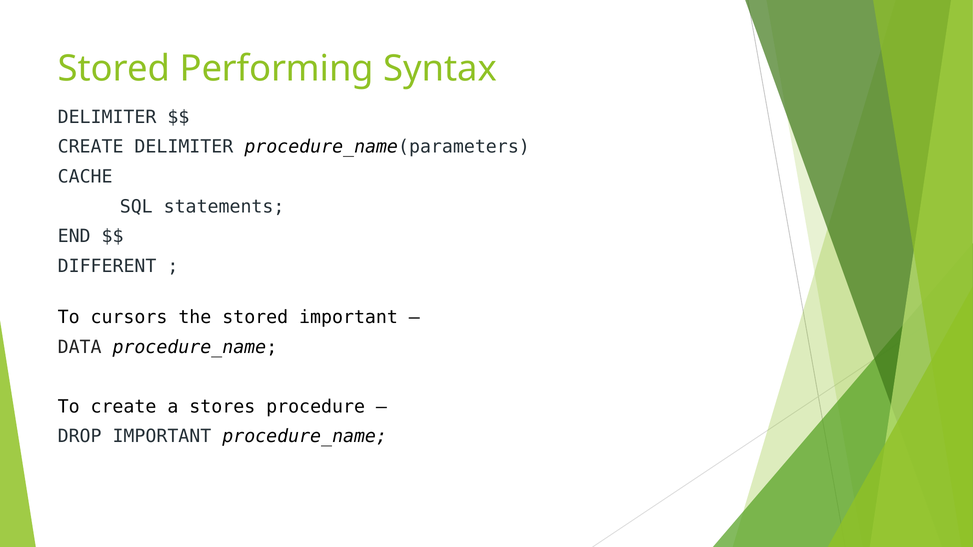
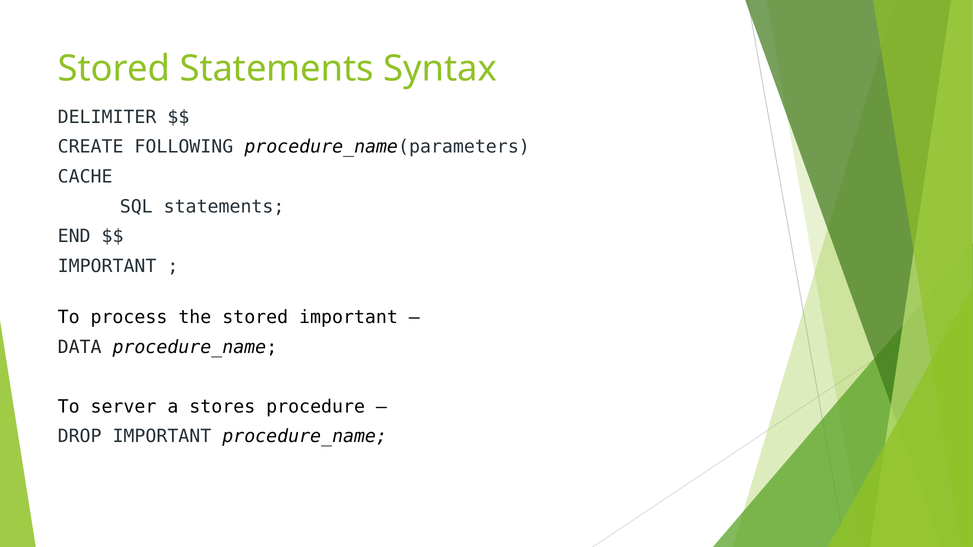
Stored Performing: Performing -> Statements (277, 69)
CREATE DELIMITER: DELIMITER -> FOLLOWING (184, 147)
DIFFERENT: DIFFERENT -> IMPORTANT (107, 266)
cursors: cursors -> process (129, 317)
To create: create -> server (123, 407)
